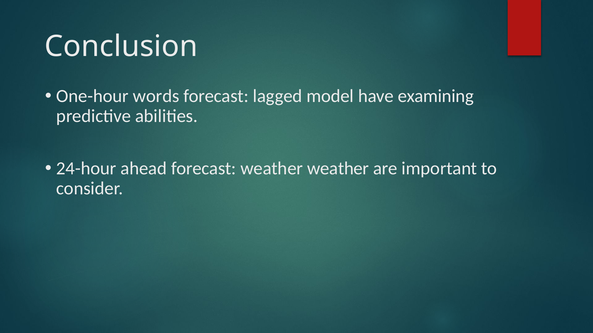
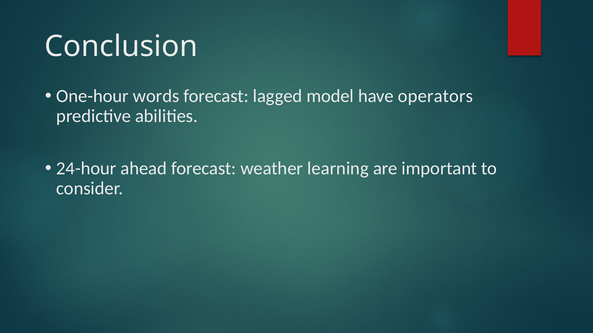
examining: examining -> operators (436, 96)
weather weather: weather -> learning (338, 169)
